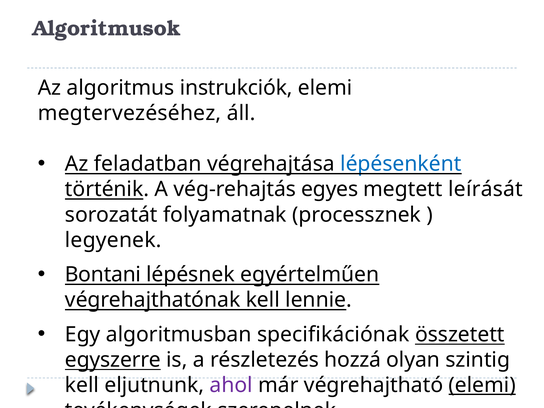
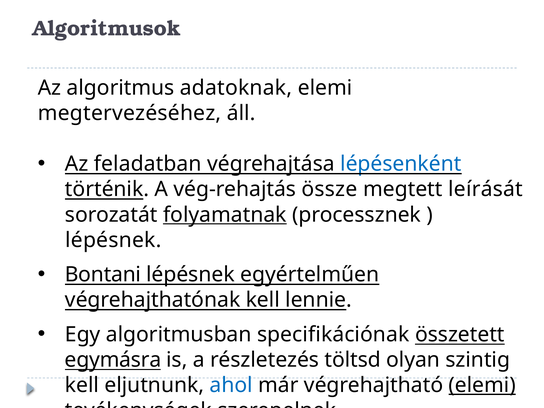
instrukciók: instrukciók -> adatoknak (236, 88)
egyes: egyes -> össze (329, 189)
folyamatnak underline: none -> present (225, 215)
legyenek: legyenek -> lépésnek (113, 240)
egyszerre: egyszerre -> egymásra (113, 360)
hozzá: hozzá -> töltsd (353, 360)
ahol colour: purple -> blue (231, 385)
